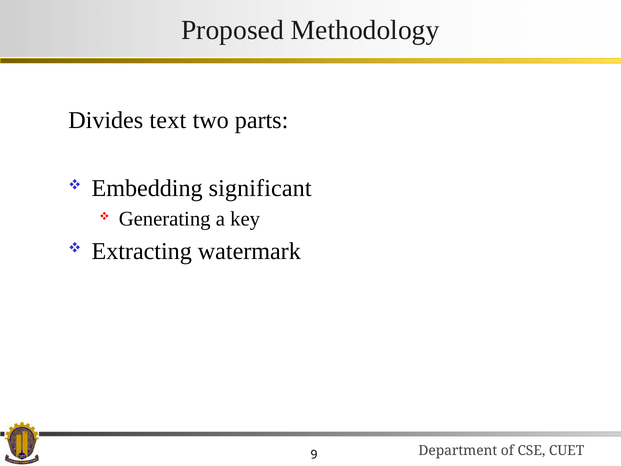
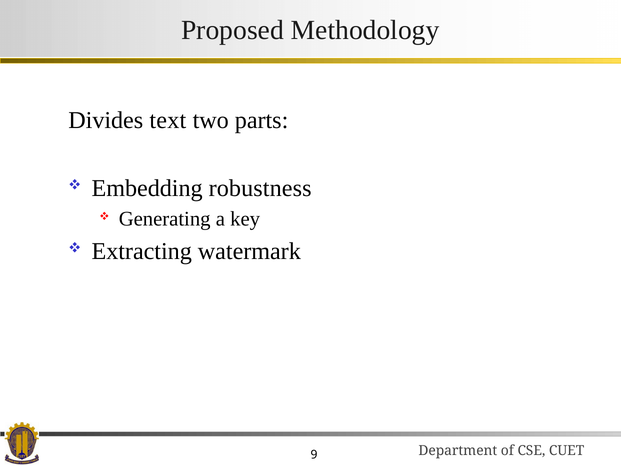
significant: significant -> robustness (260, 188)
